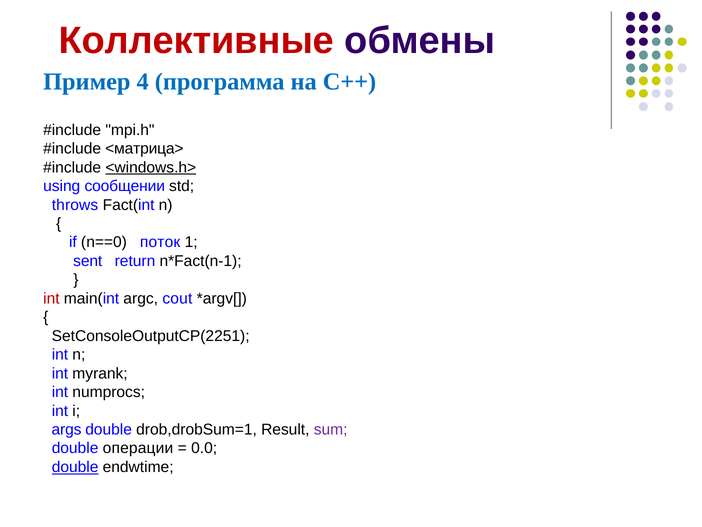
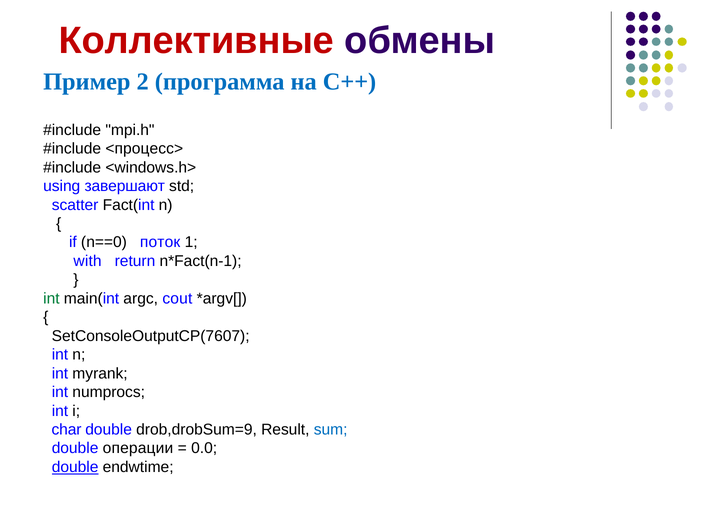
4: 4 -> 2 (143, 81)
<матрица>: <матрица> -> <процесс> (144, 149)
<windows.h> underline: present -> none (151, 167)
сообщении: сообщении -> завершают (125, 186)
throws: throws -> scatter (75, 205)
sent: sent -> with (88, 261)
int colour: red -> green (51, 298)
SetConsoleOutputCP(2251: SetConsoleOutputCP(2251 -> SetConsoleOutputCP(7607 (151, 336)
args: args -> char (67, 429)
drob,drobSum=1: drob,drobSum=1 -> drob,drobSum=9 (197, 429)
sum colour: purple -> blue (331, 429)
